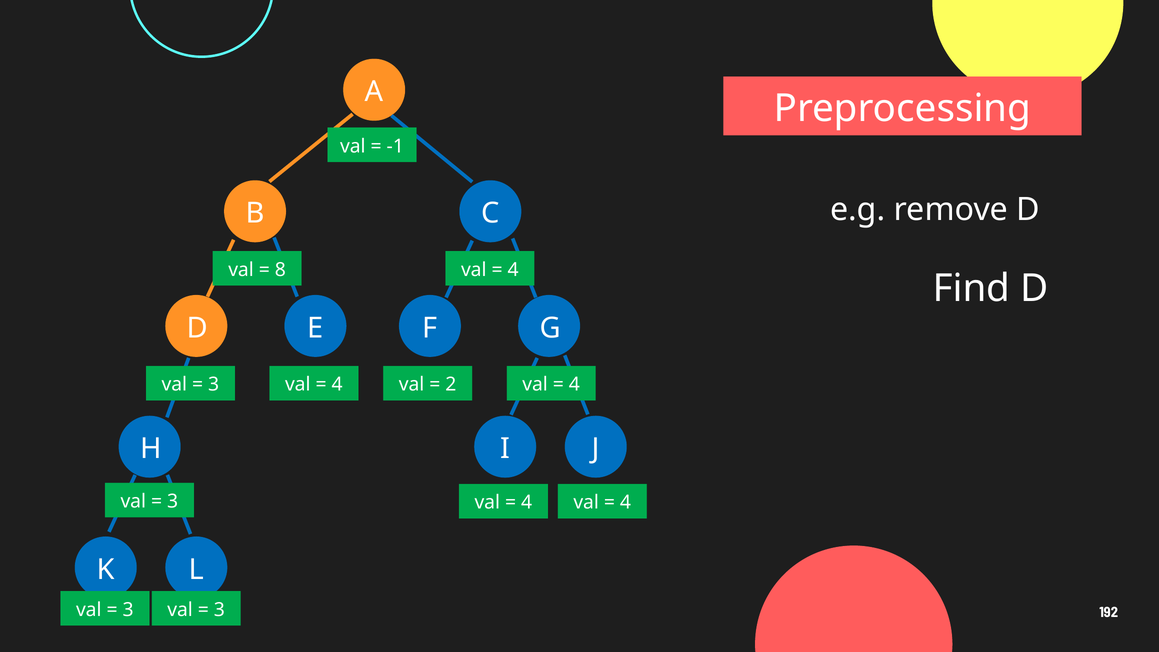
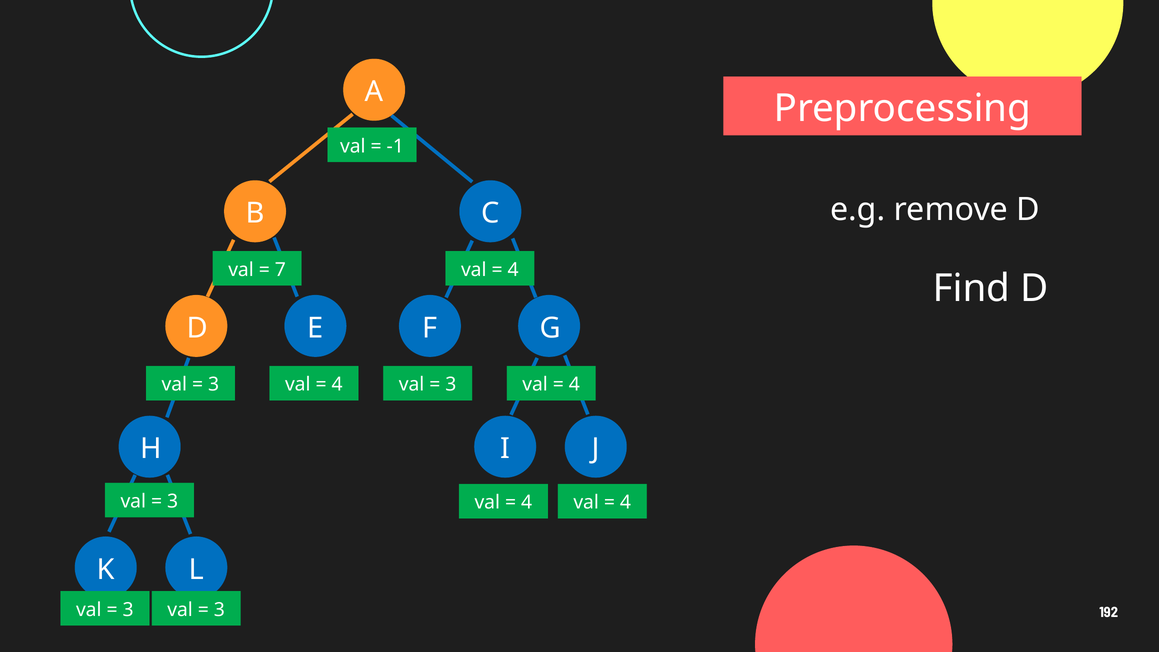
8: 8 -> 7 (280, 270)
2: 2 -> 3 (451, 385)
